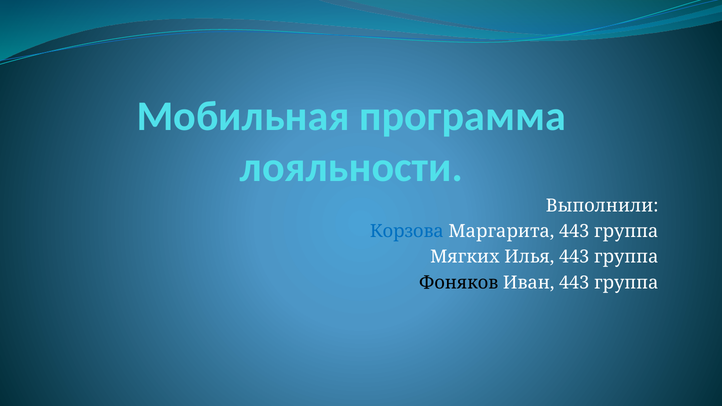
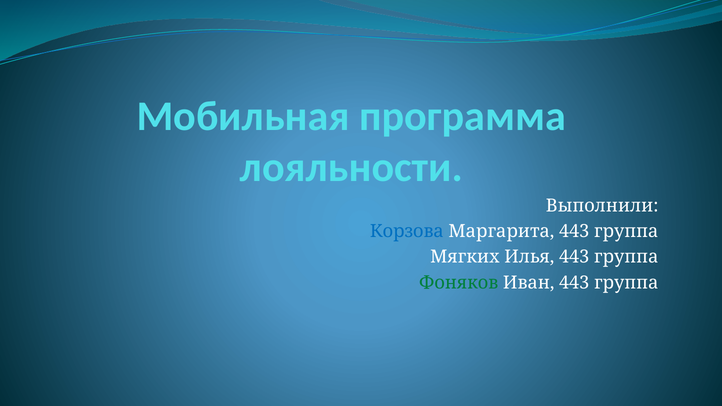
Фоняков colour: black -> green (459, 283)
